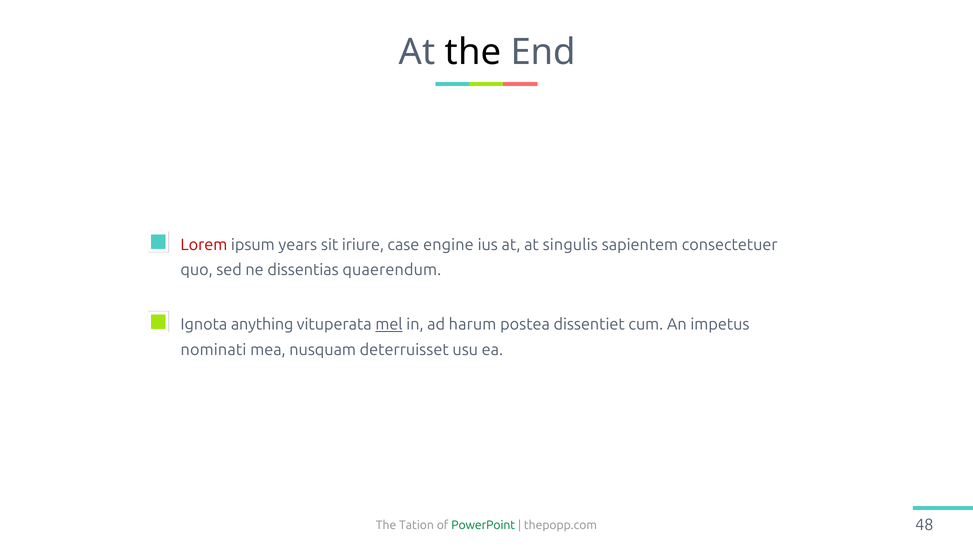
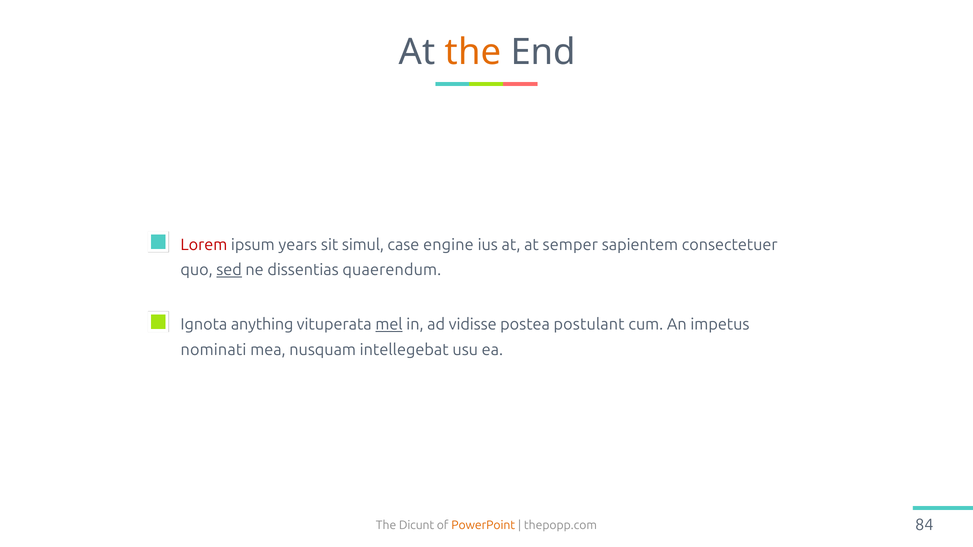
the colour: black -> orange (473, 52)
iriure: iriure -> simul (363, 245)
singulis: singulis -> semper (570, 245)
sed underline: none -> present (229, 270)
harum: harum -> vidisse (473, 325)
dissentiet: dissentiet -> postulant (589, 325)
deterruisset: deterruisset -> intellegebat (404, 350)
Tation: Tation -> Dicunt (417, 525)
PowerPoint colour: green -> orange (483, 525)
48: 48 -> 84 (924, 525)
